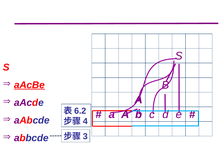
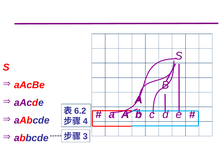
aAcBe underline: present -> none (29, 85)
